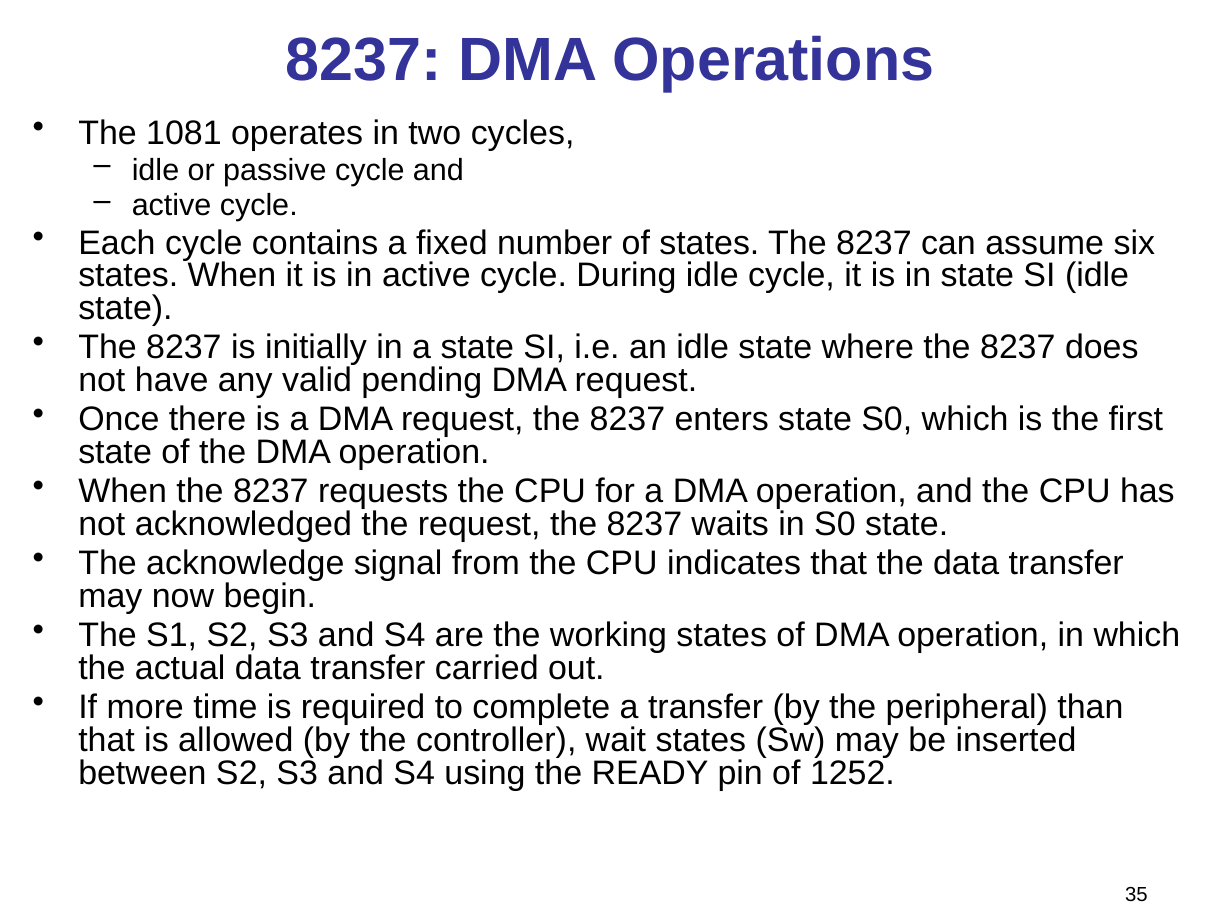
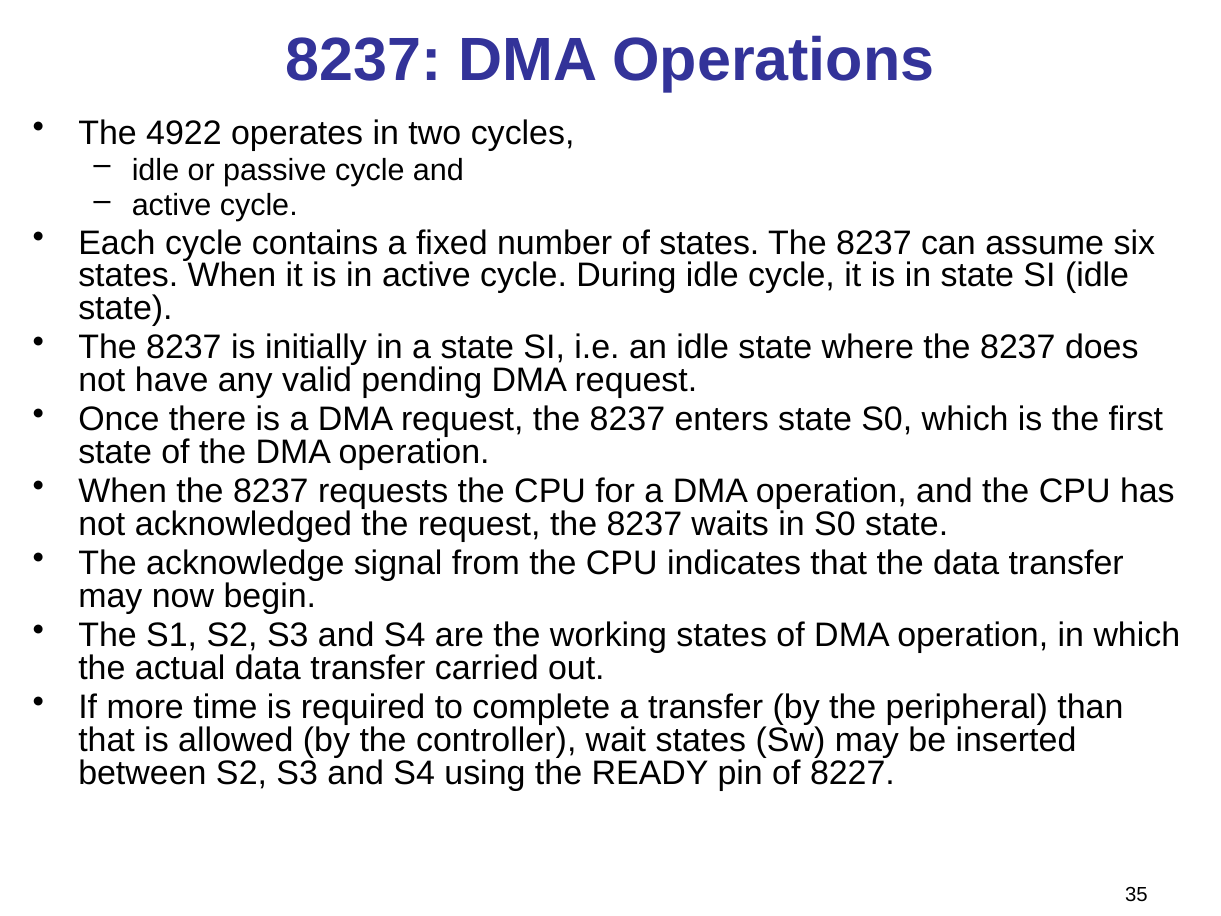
1081: 1081 -> 4922 (184, 133)
1252: 1252 -> 8227 (852, 773)
